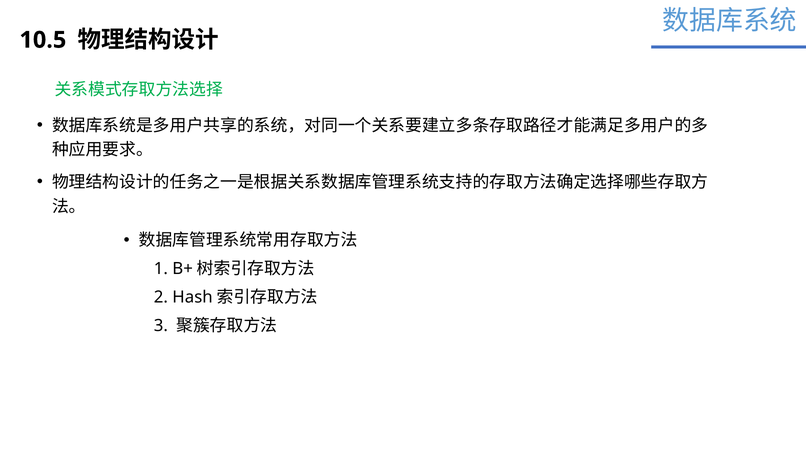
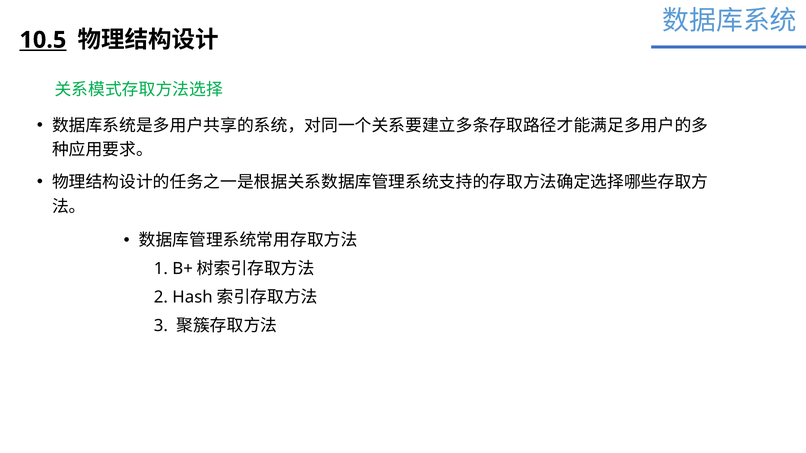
10.5 underline: none -> present (43, 40)
